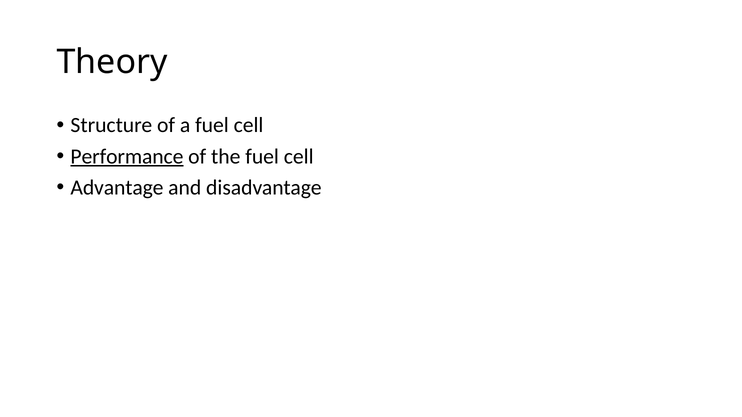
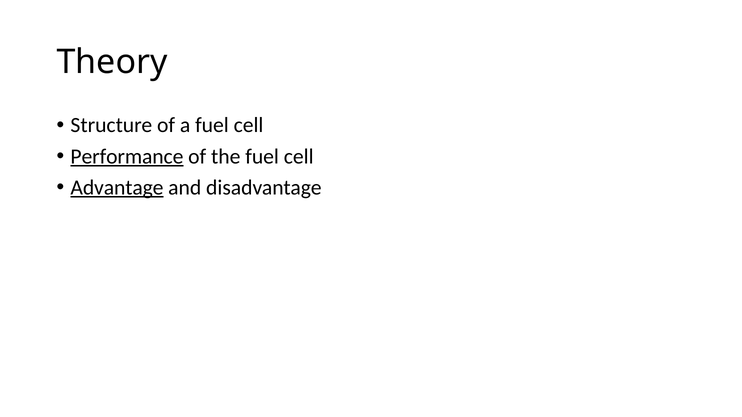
Advantage underline: none -> present (117, 188)
